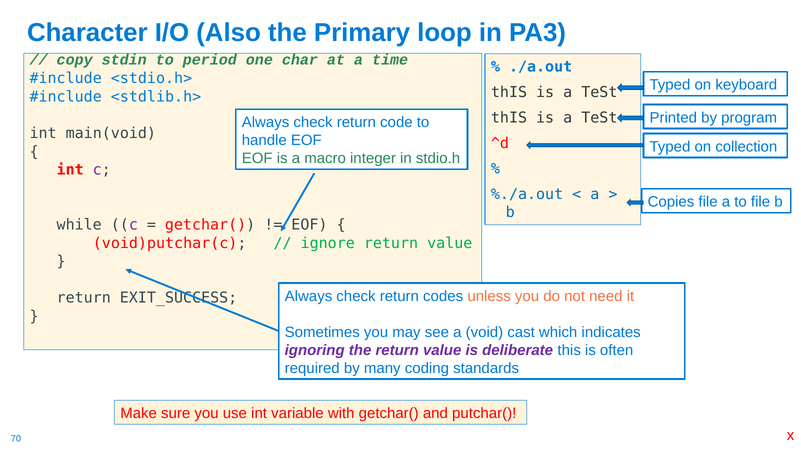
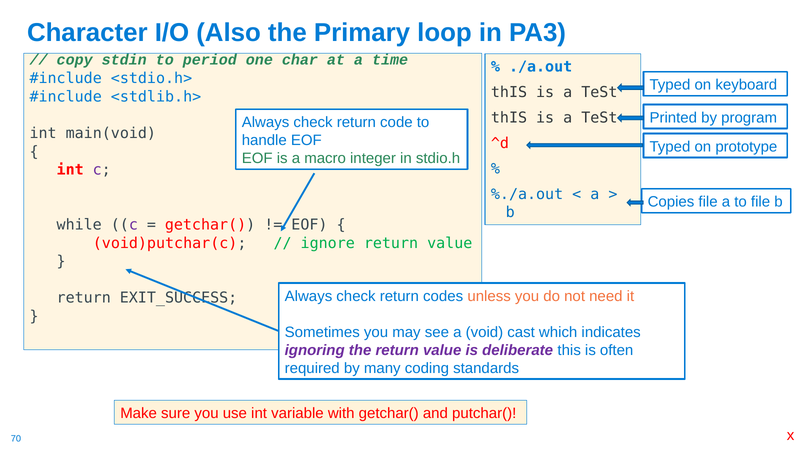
collection: collection -> prototype (746, 147)
